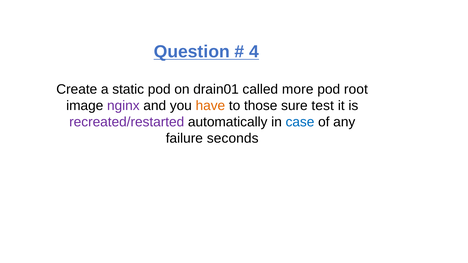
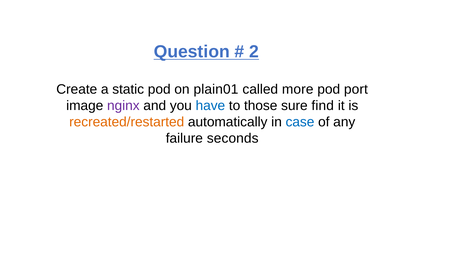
4: 4 -> 2 (254, 52)
drain01: drain01 -> plain01 (216, 89)
root: root -> port (356, 89)
have colour: orange -> blue (210, 106)
test: test -> find (323, 106)
recreated/restarted colour: purple -> orange (127, 122)
